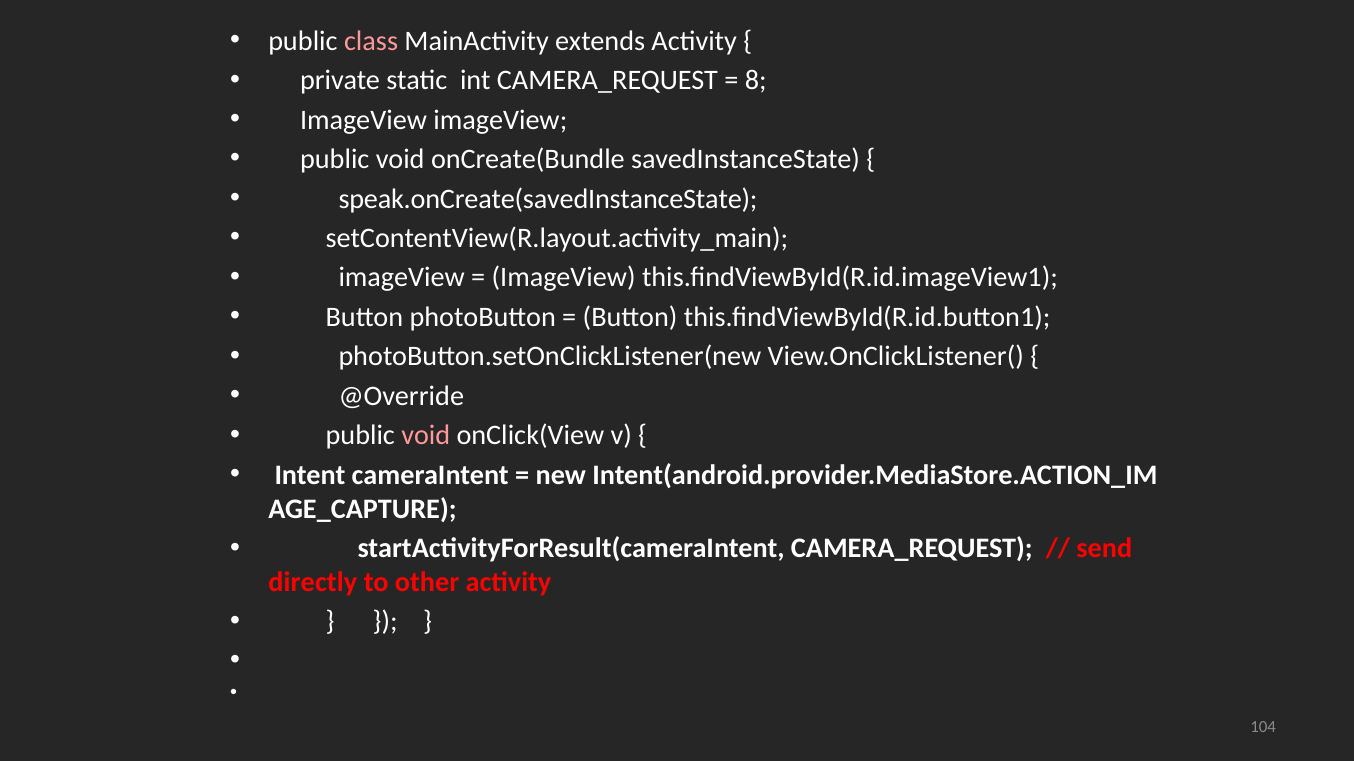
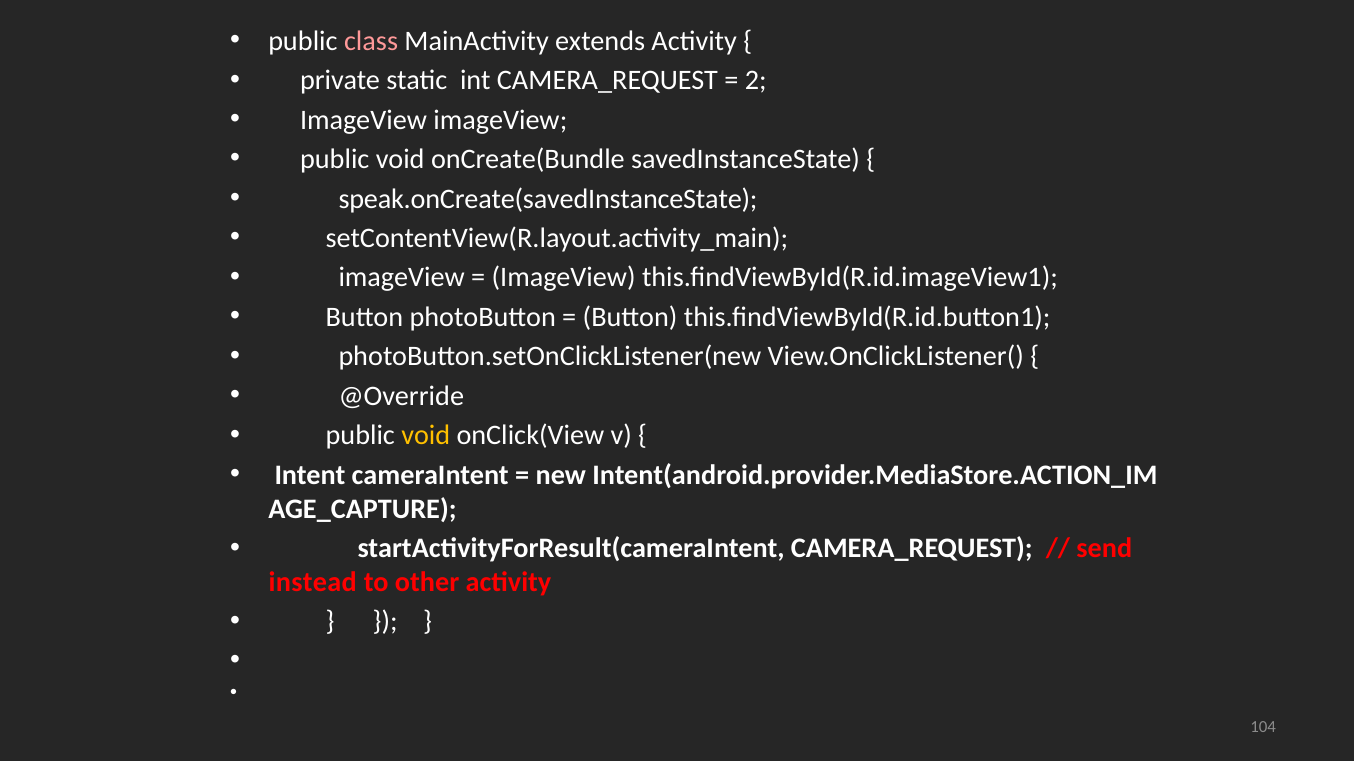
8: 8 -> 2 (756, 80)
void colour: pink -> yellow (426, 436)
directly: directly -> instead (313, 583)
